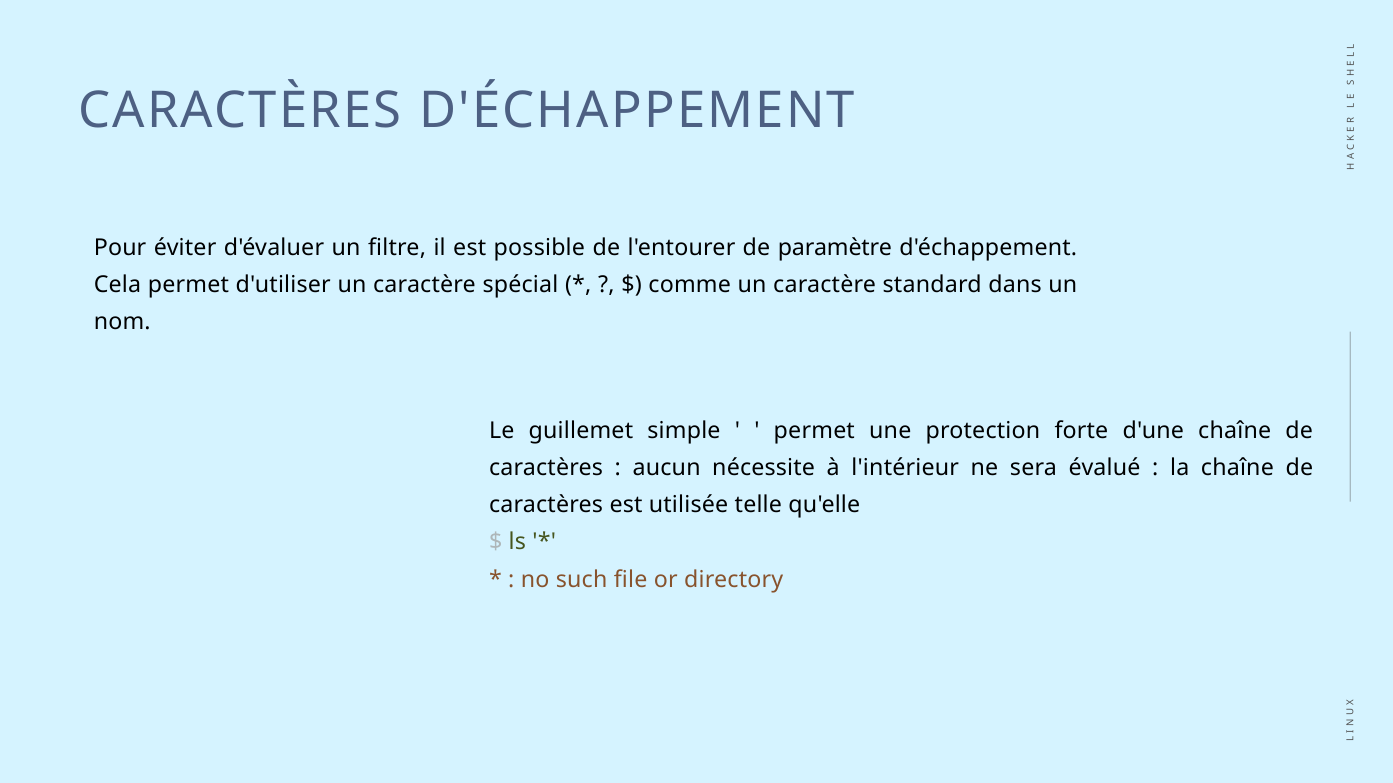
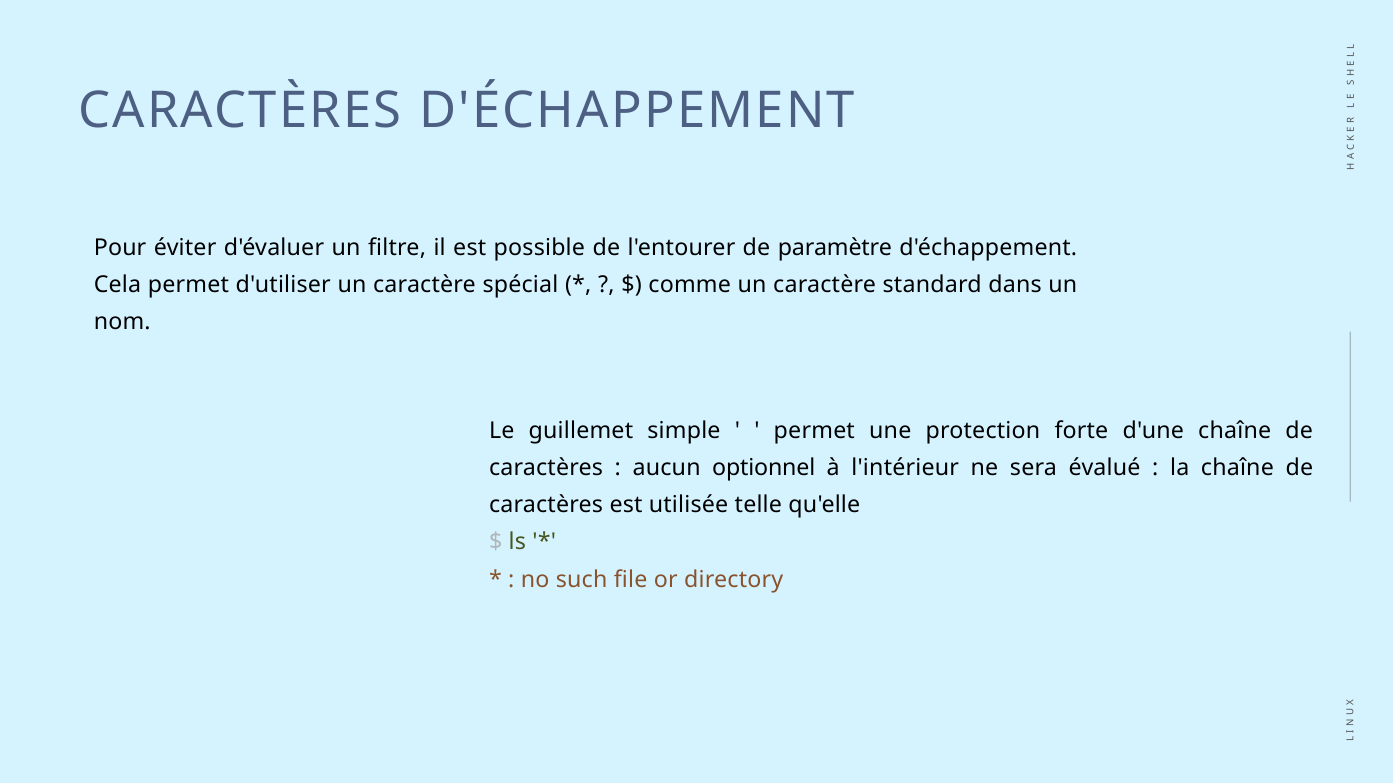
nécessite: nécessite -> optionnel (764, 468)
